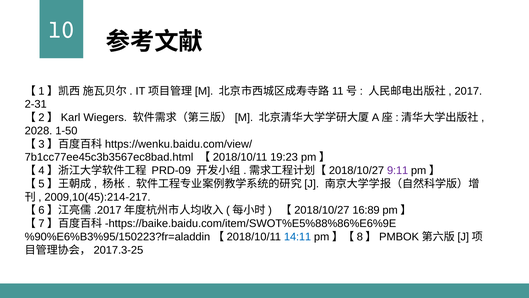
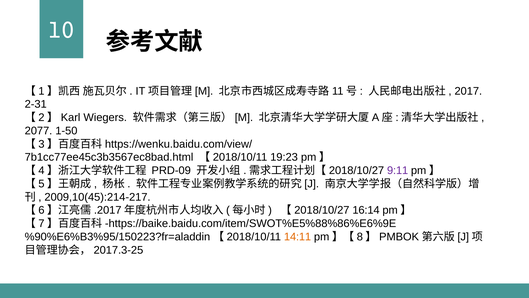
2028: 2028 -> 2077 (38, 131)
16:89: 16:89 -> 16:14 (366, 210)
14:11 colour: blue -> orange (298, 237)
